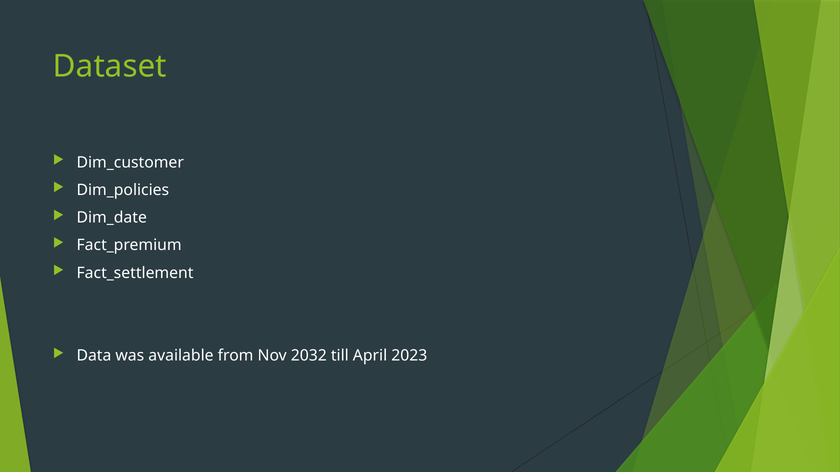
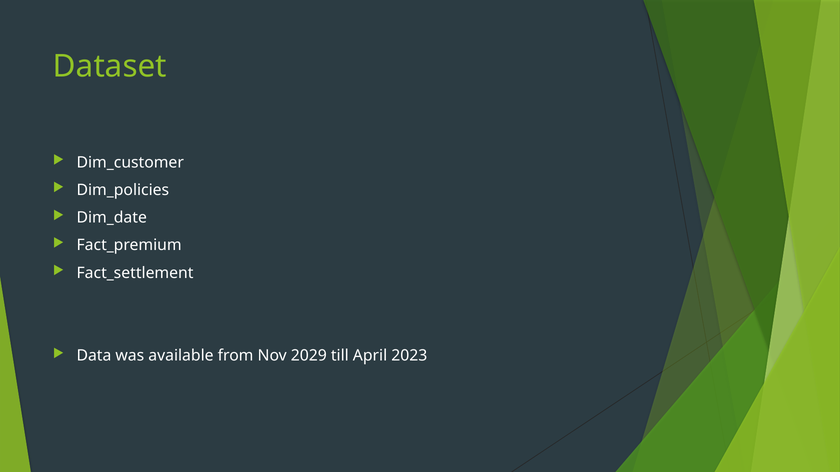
2032: 2032 -> 2029 (309, 356)
